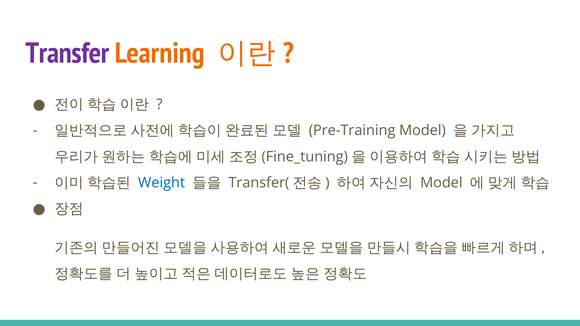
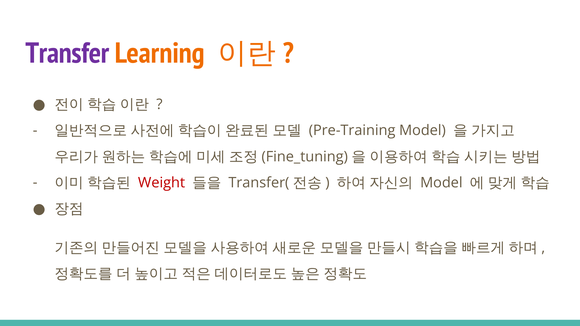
Weight colour: blue -> red (162, 183)
